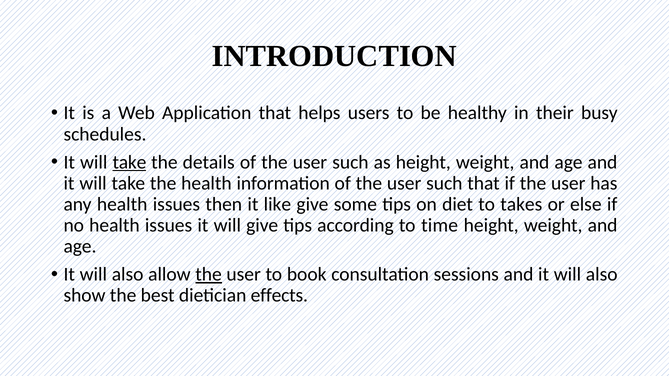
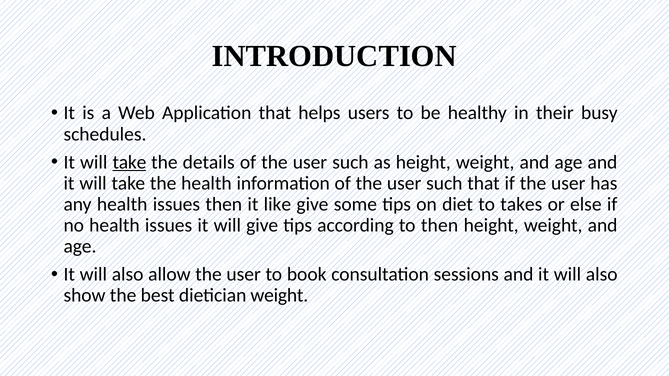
to time: time -> then (440, 225)
the underline: present -> none (209, 275)
dietician effects: effects -> weight (279, 296)
